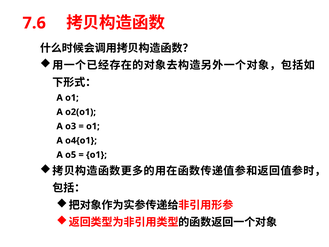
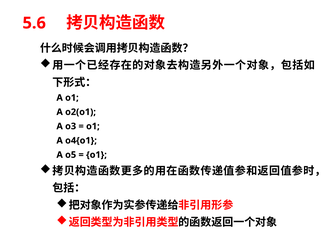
7.6: 7.6 -> 5.6 (34, 23)
